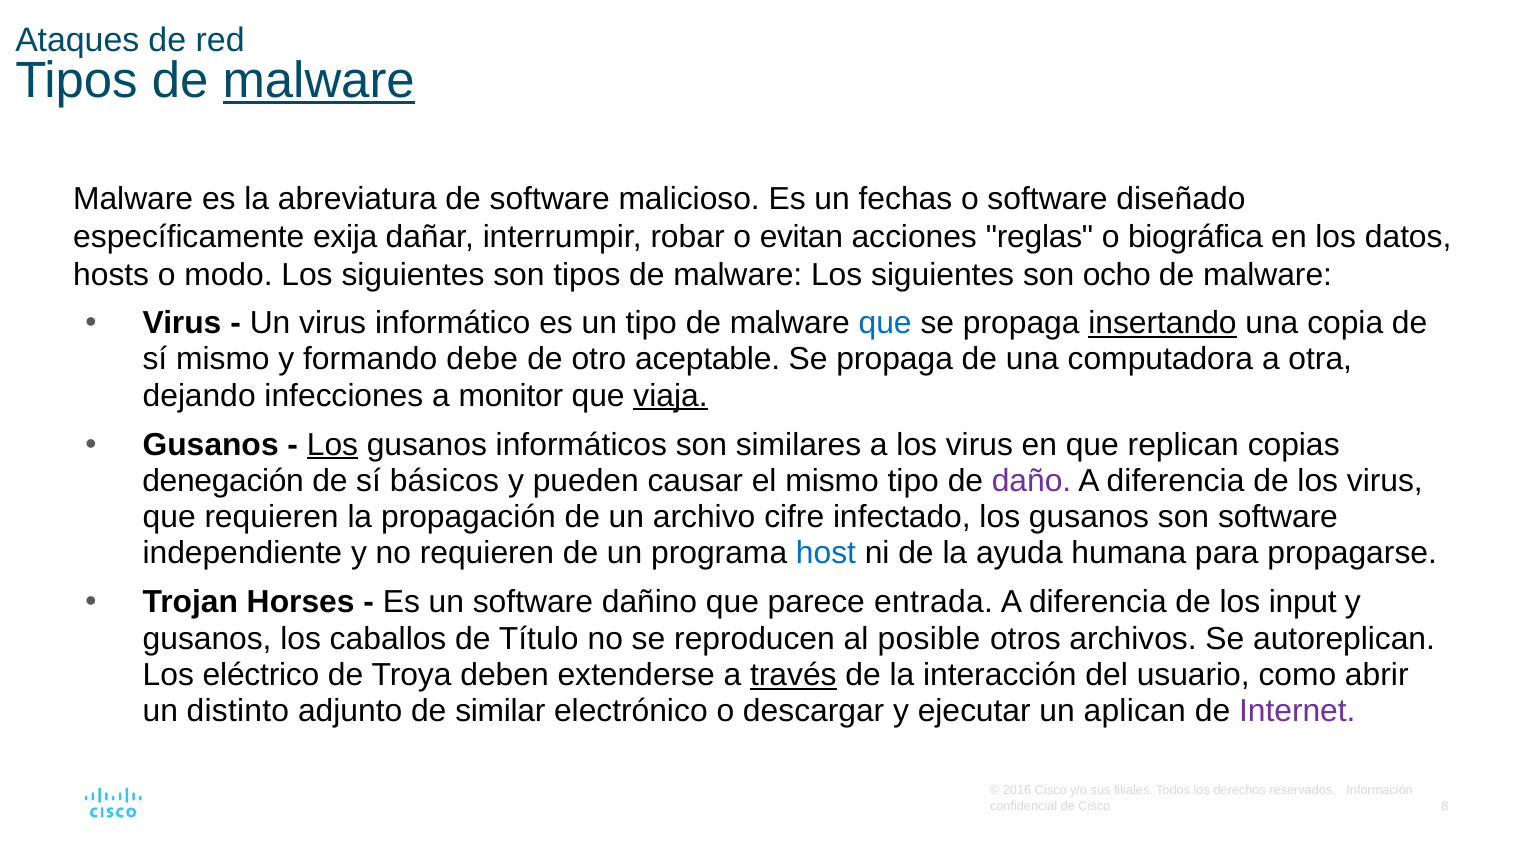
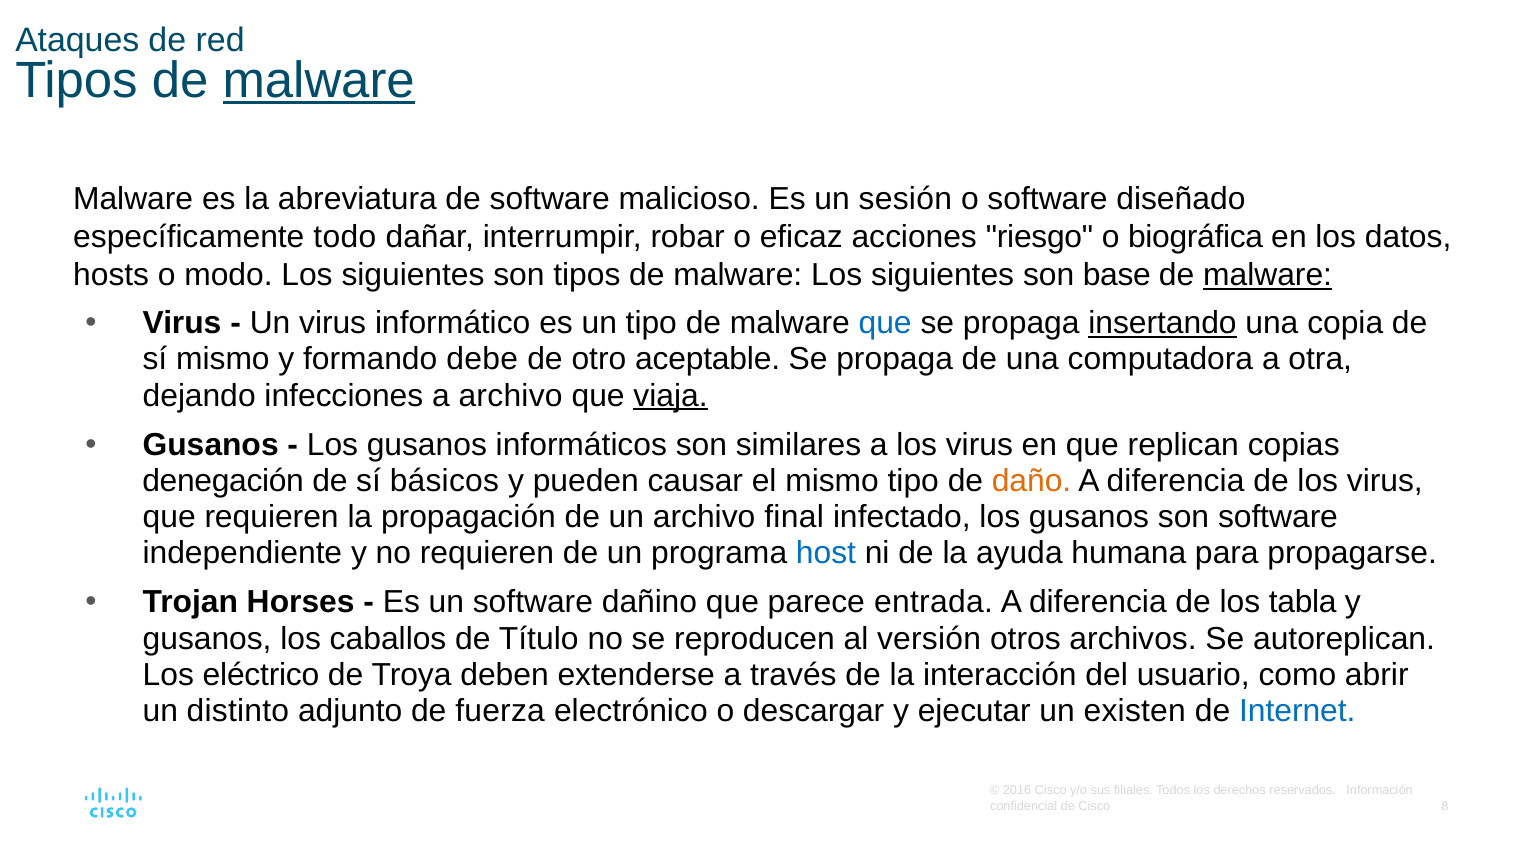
fechas: fechas -> sesión (905, 199)
exija: exija -> todo (345, 237)
evitan: evitan -> eficaz (801, 237)
reglas: reglas -> riesgo (1040, 237)
ocho: ocho -> base (1117, 275)
malware underline: none -> present (1268, 275)
a monitor: monitor -> archivo (511, 396)
Los underline: present -> none (333, 445)
daño colour: purple -> orange (1032, 481)
cifre: cifre -> final (794, 517)
input: input -> tabla (1303, 602)
posible: posible -> versión (929, 639)
través underline: present -> none (793, 675)
similar: similar -> fuerza (500, 711)
aplican: aplican -> existen (1135, 711)
Internet colour: purple -> blue (1297, 711)
